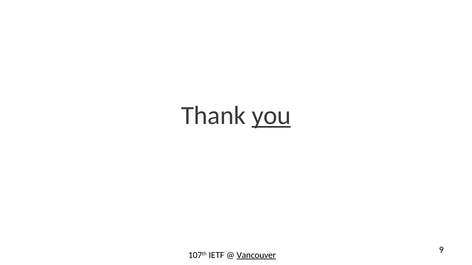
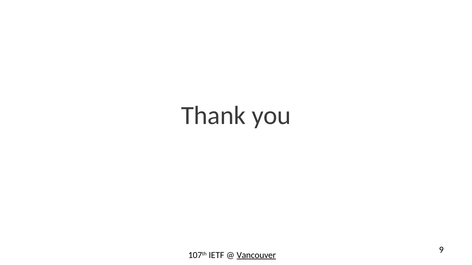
you underline: present -> none (271, 116)
